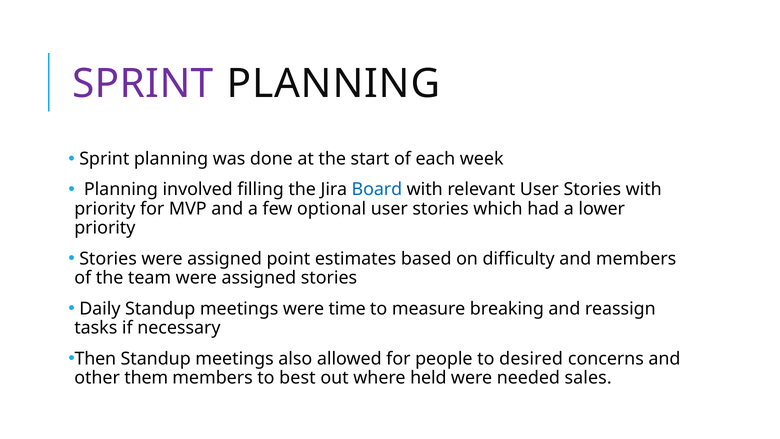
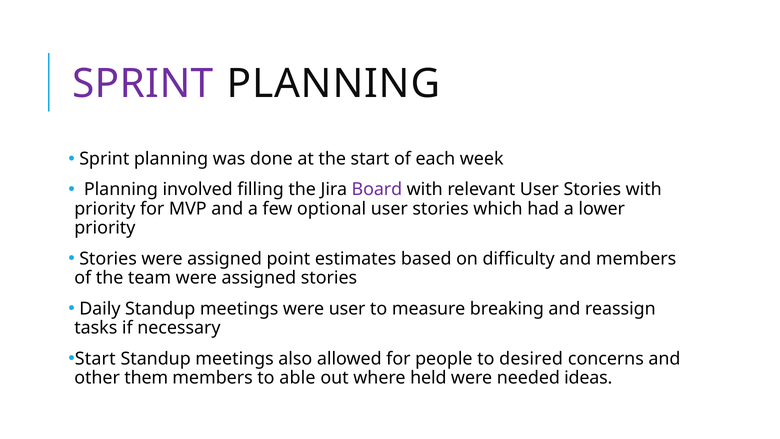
Board colour: blue -> purple (377, 189)
were time: time -> user (347, 309)
Then: Then -> Start (95, 358)
best: best -> able (297, 378)
sales: sales -> ideas (588, 378)
